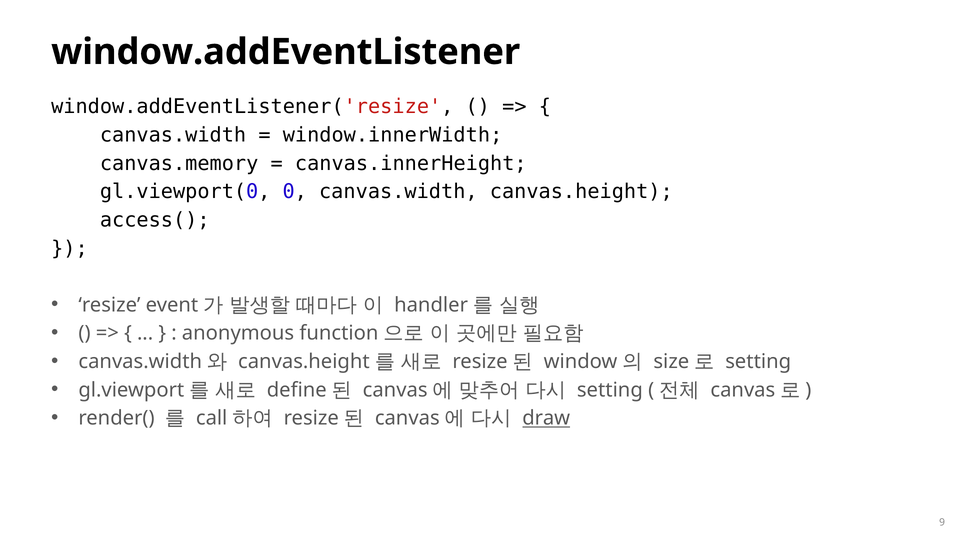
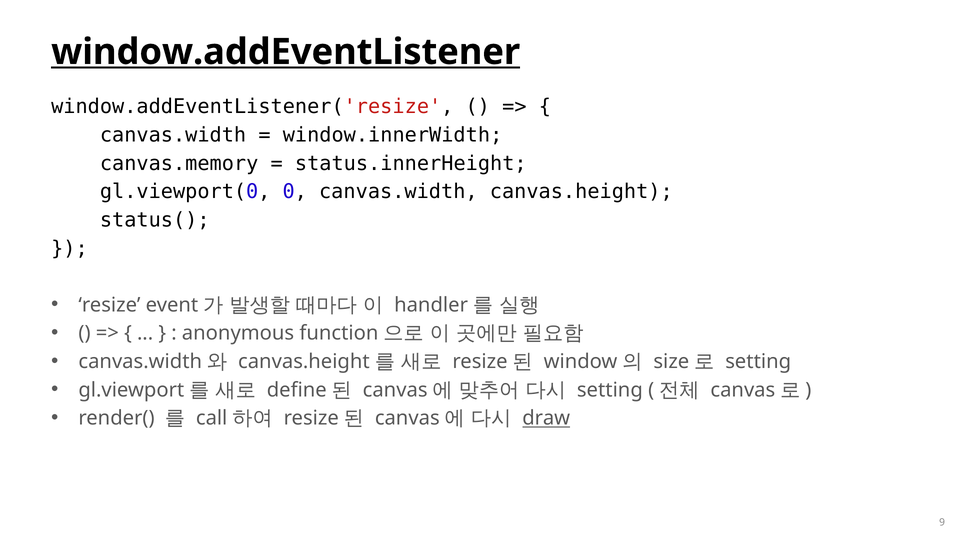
window.addEventListener underline: none -> present (286, 52)
canvas.innerHeight: canvas.innerHeight -> status.innerHeight (411, 163)
access(: access( -> status( (155, 220)
